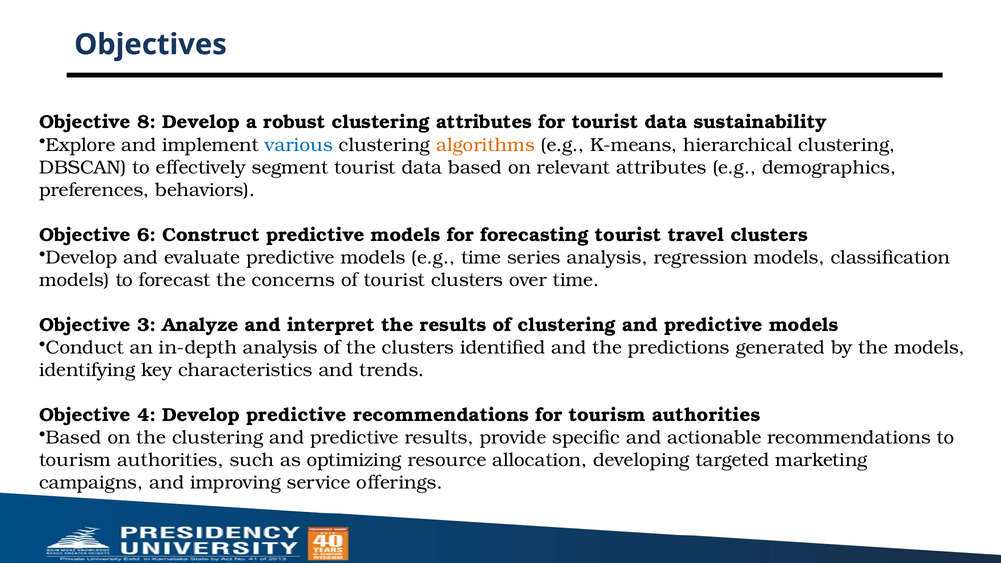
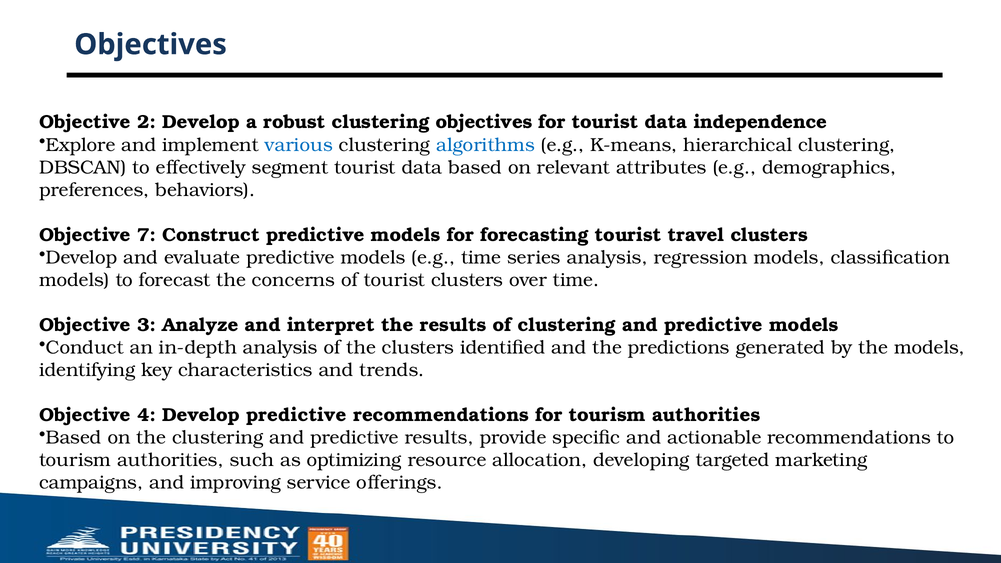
8: 8 -> 2 (147, 122)
clustering attributes: attributes -> objectives (484, 122)
sustainability: sustainability -> independence (760, 122)
algorithms colour: orange -> blue (485, 145)
6: 6 -> 7 (147, 235)
